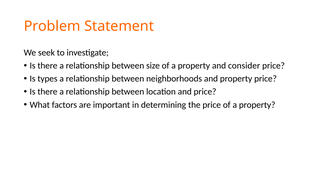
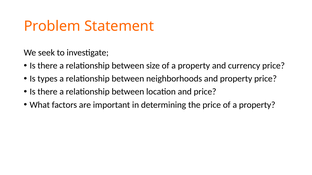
consider: consider -> currency (244, 66)
